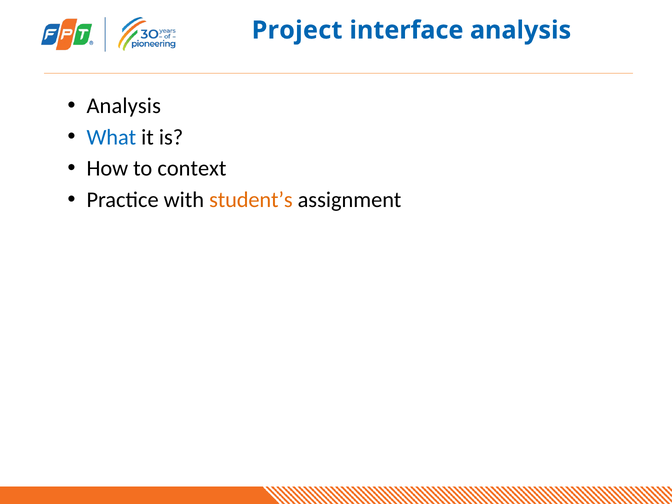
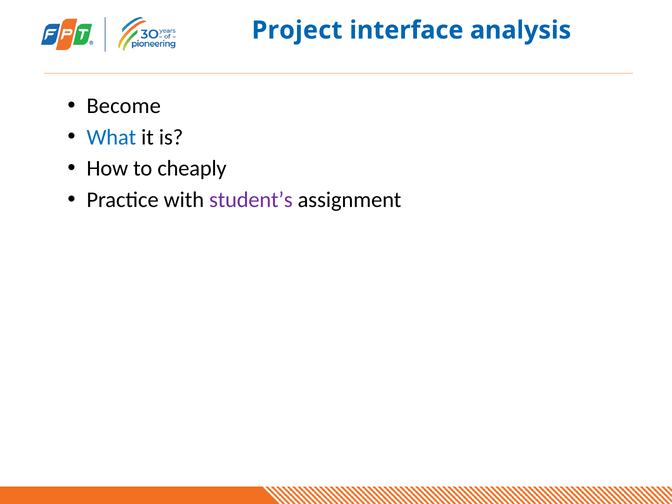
Analysis: Analysis -> Become (124, 106)
context: context -> cheaply (192, 169)
student’s colour: orange -> purple (251, 200)
